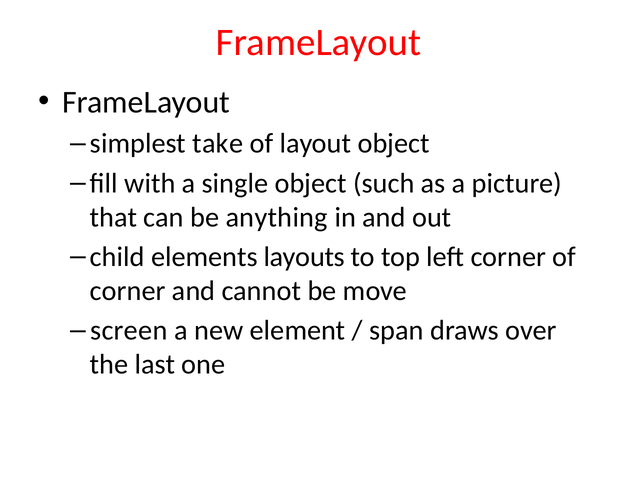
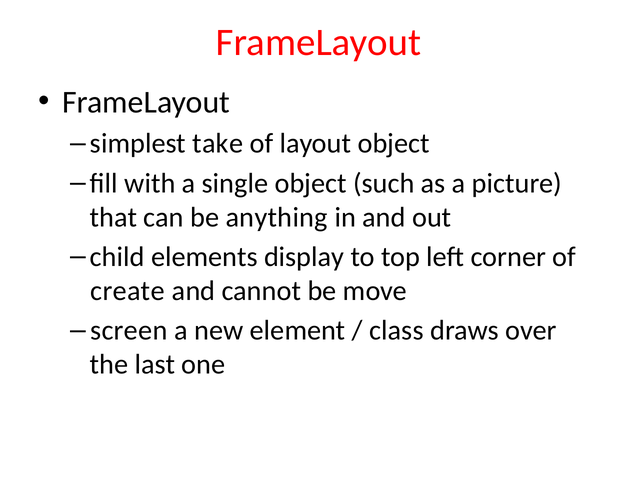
layouts: layouts -> display (304, 257)
corner: corner -> create (128, 291)
span: span -> class (396, 330)
